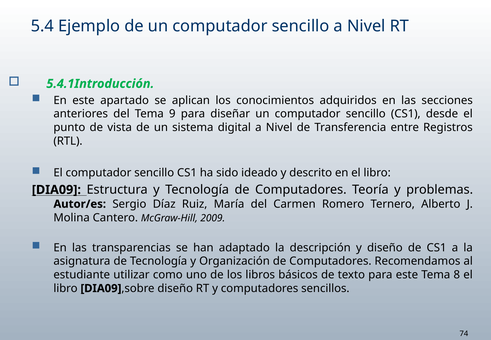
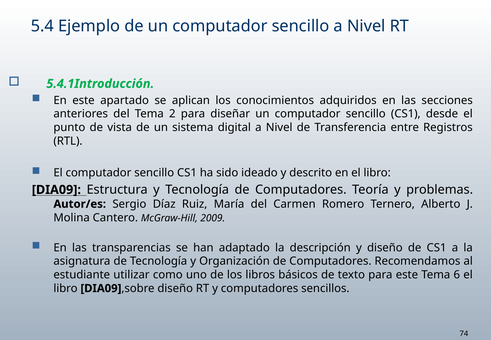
9: 9 -> 2 (172, 114)
8: 8 -> 6 (457, 275)
